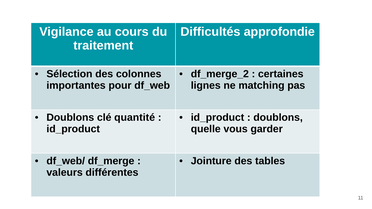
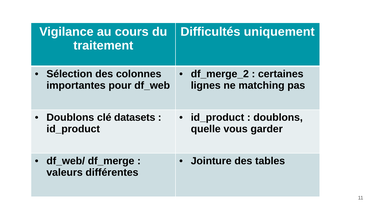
approfondie: approfondie -> uniquement (279, 32)
quantité: quantité -> datasets (135, 118)
